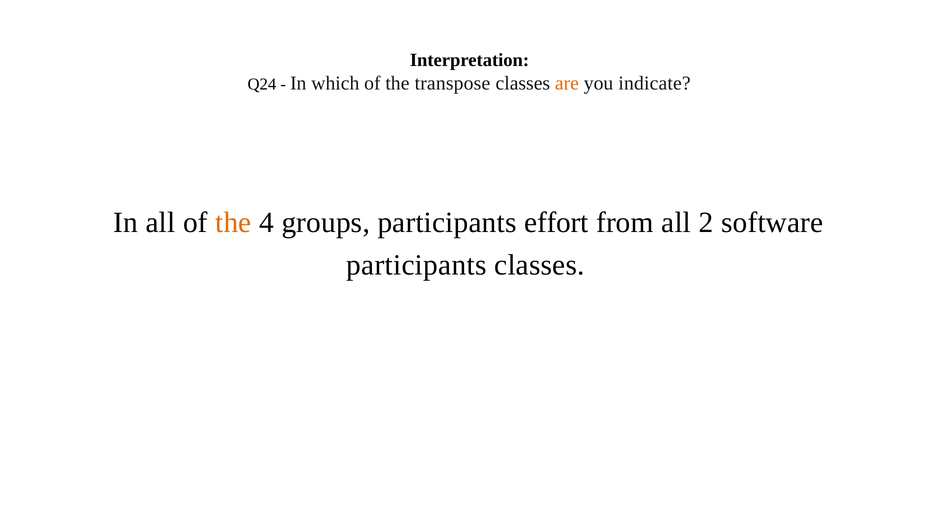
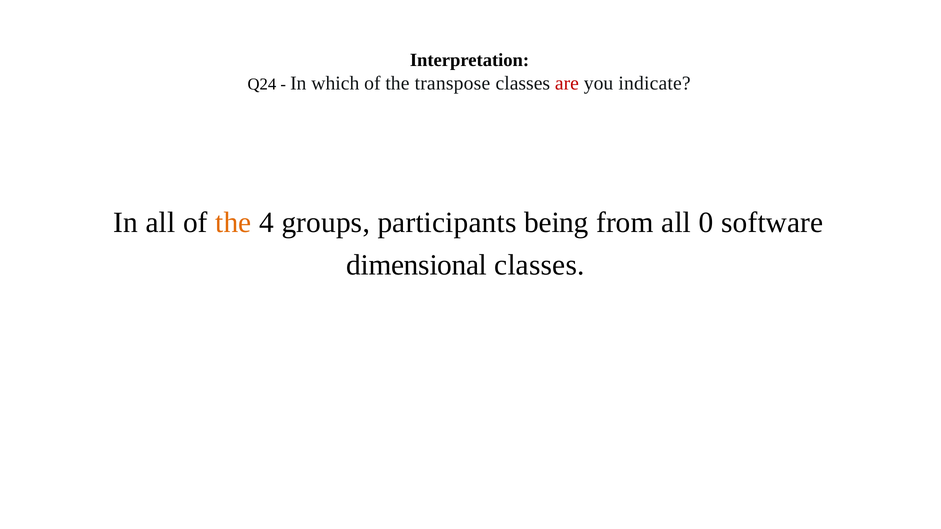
are colour: orange -> red (567, 83)
effort: effort -> being (556, 223)
2: 2 -> 0 (706, 223)
participants: participants -> dimensional (417, 265)
